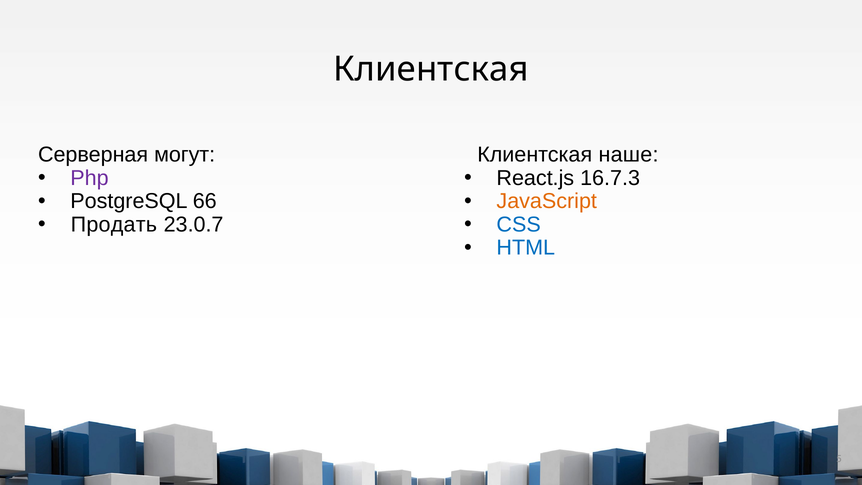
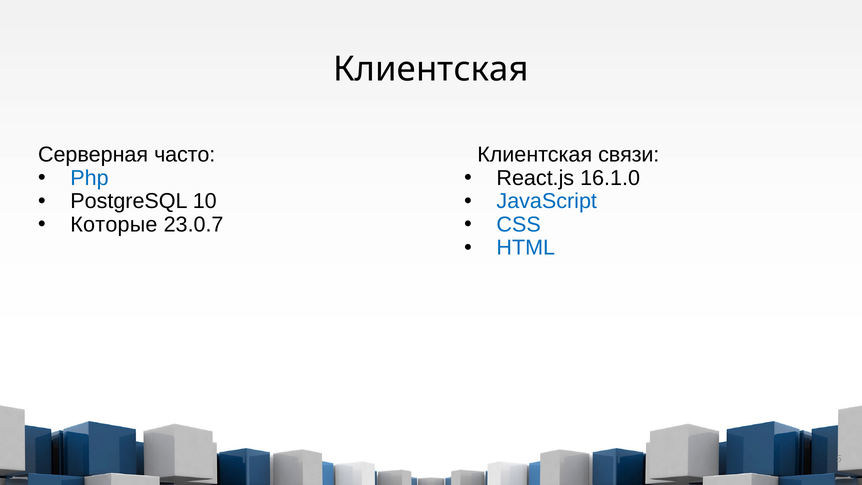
могут: могут -> часто (185, 155)
наше: наше -> связи (629, 155)
Php colour: purple -> blue (89, 178)
16.7.3: 16.7.3 -> 16.1.0 (610, 178)
66: 66 -> 10 (205, 201)
JavaScript colour: orange -> blue (547, 201)
Продать: Продать -> Которые (114, 224)
